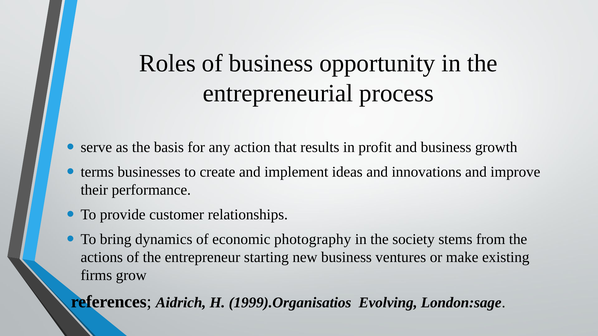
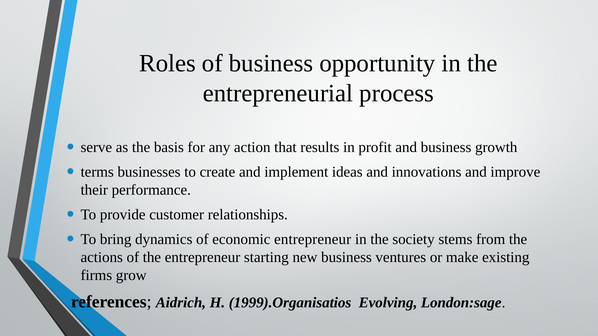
economic photography: photography -> entrepreneur (313, 239)
